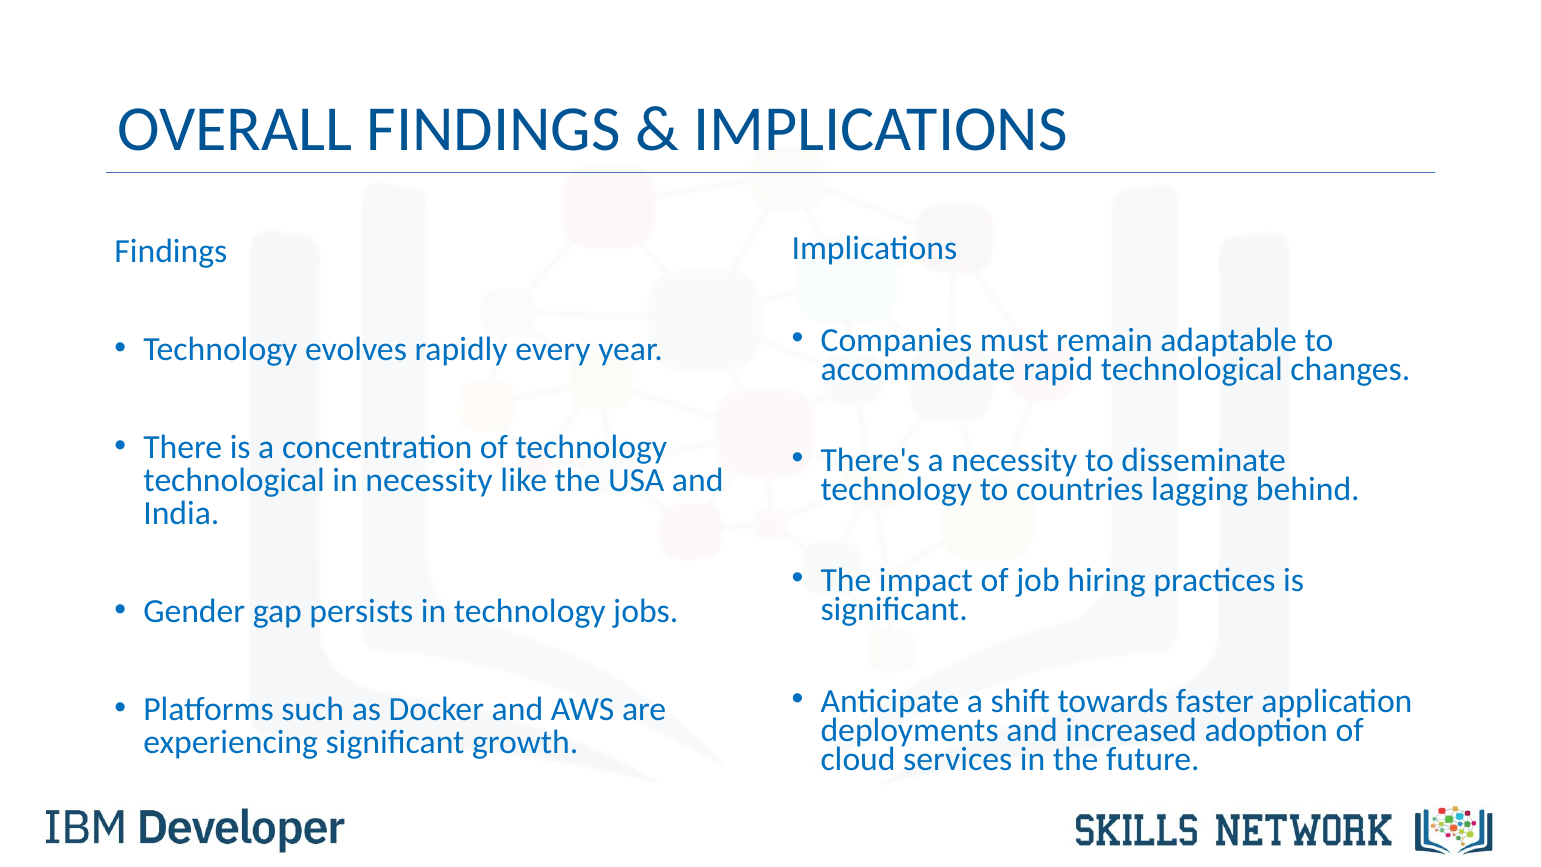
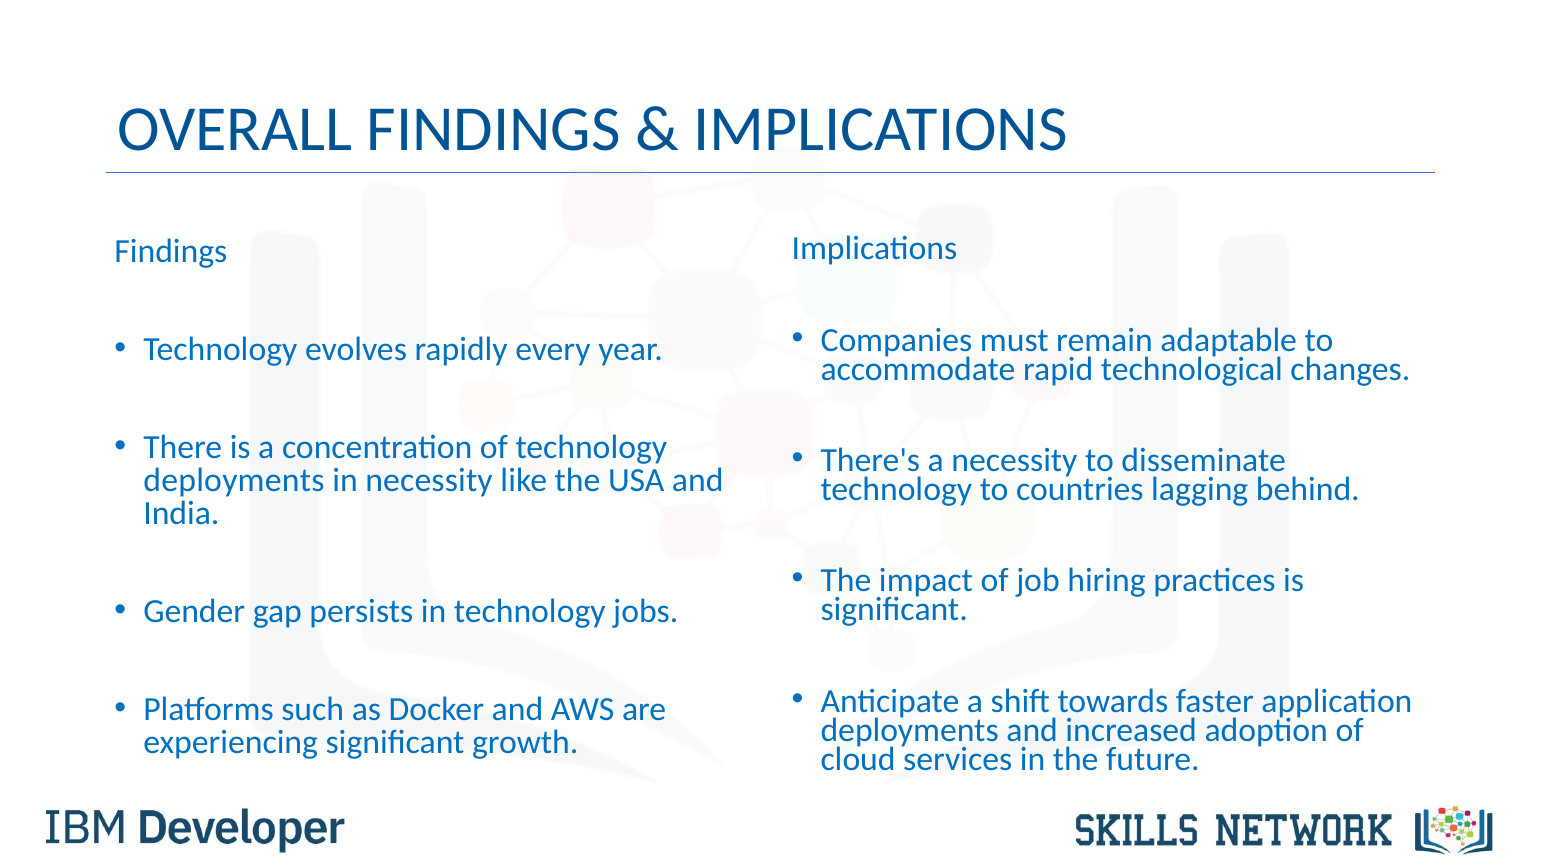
technological: technological -> deployments (234, 480)
